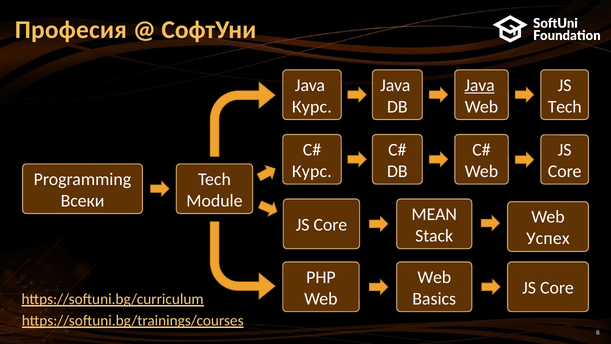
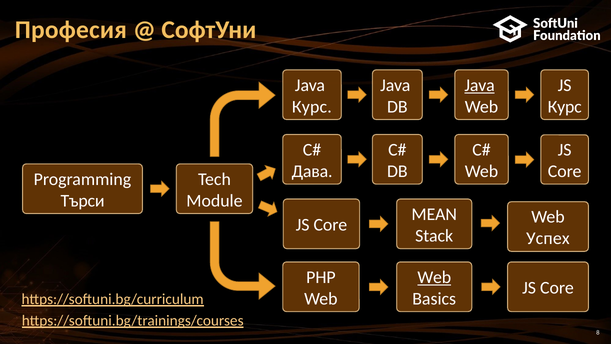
Tech: Tech -> Курс (565, 107)
Курс: Курс -> Дава (312, 171)
Всеки: Всеки -> Търси (83, 201)
Web underline: none -> present (434, 277)
